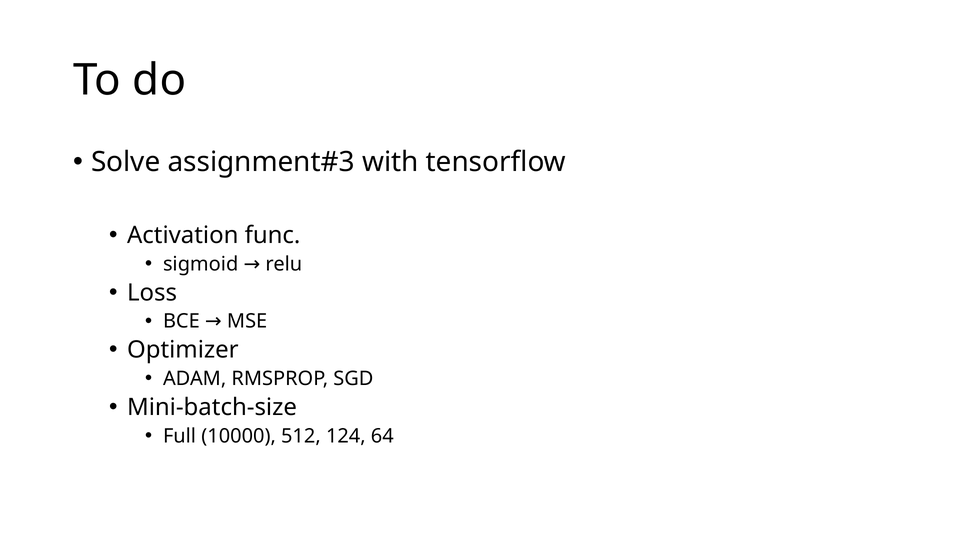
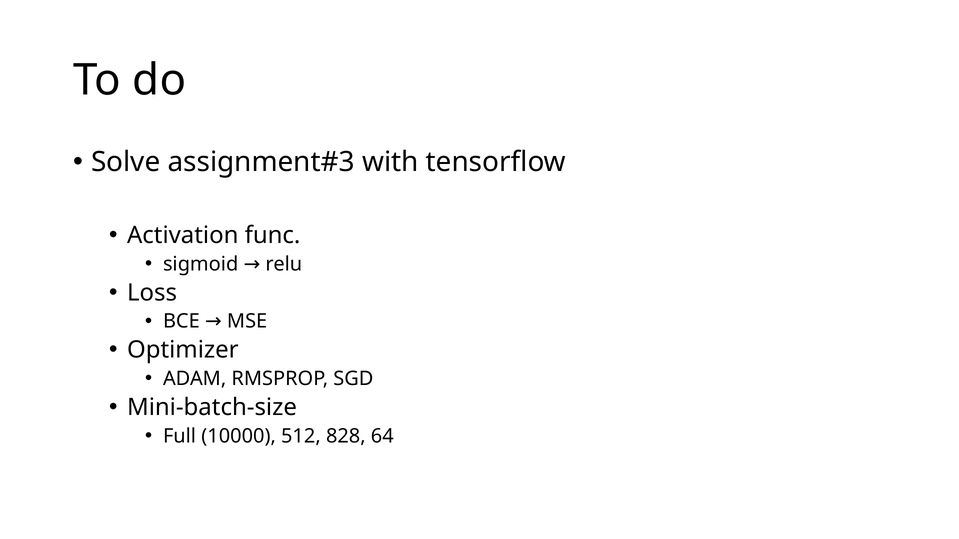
124: 124 -> 828 (346, 436)
